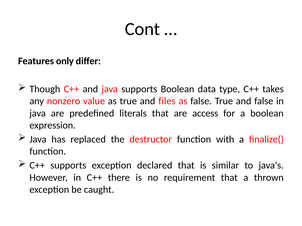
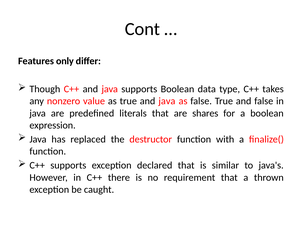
true and files: files -> java (167, 101)
access: access -> shares (205, 113)
